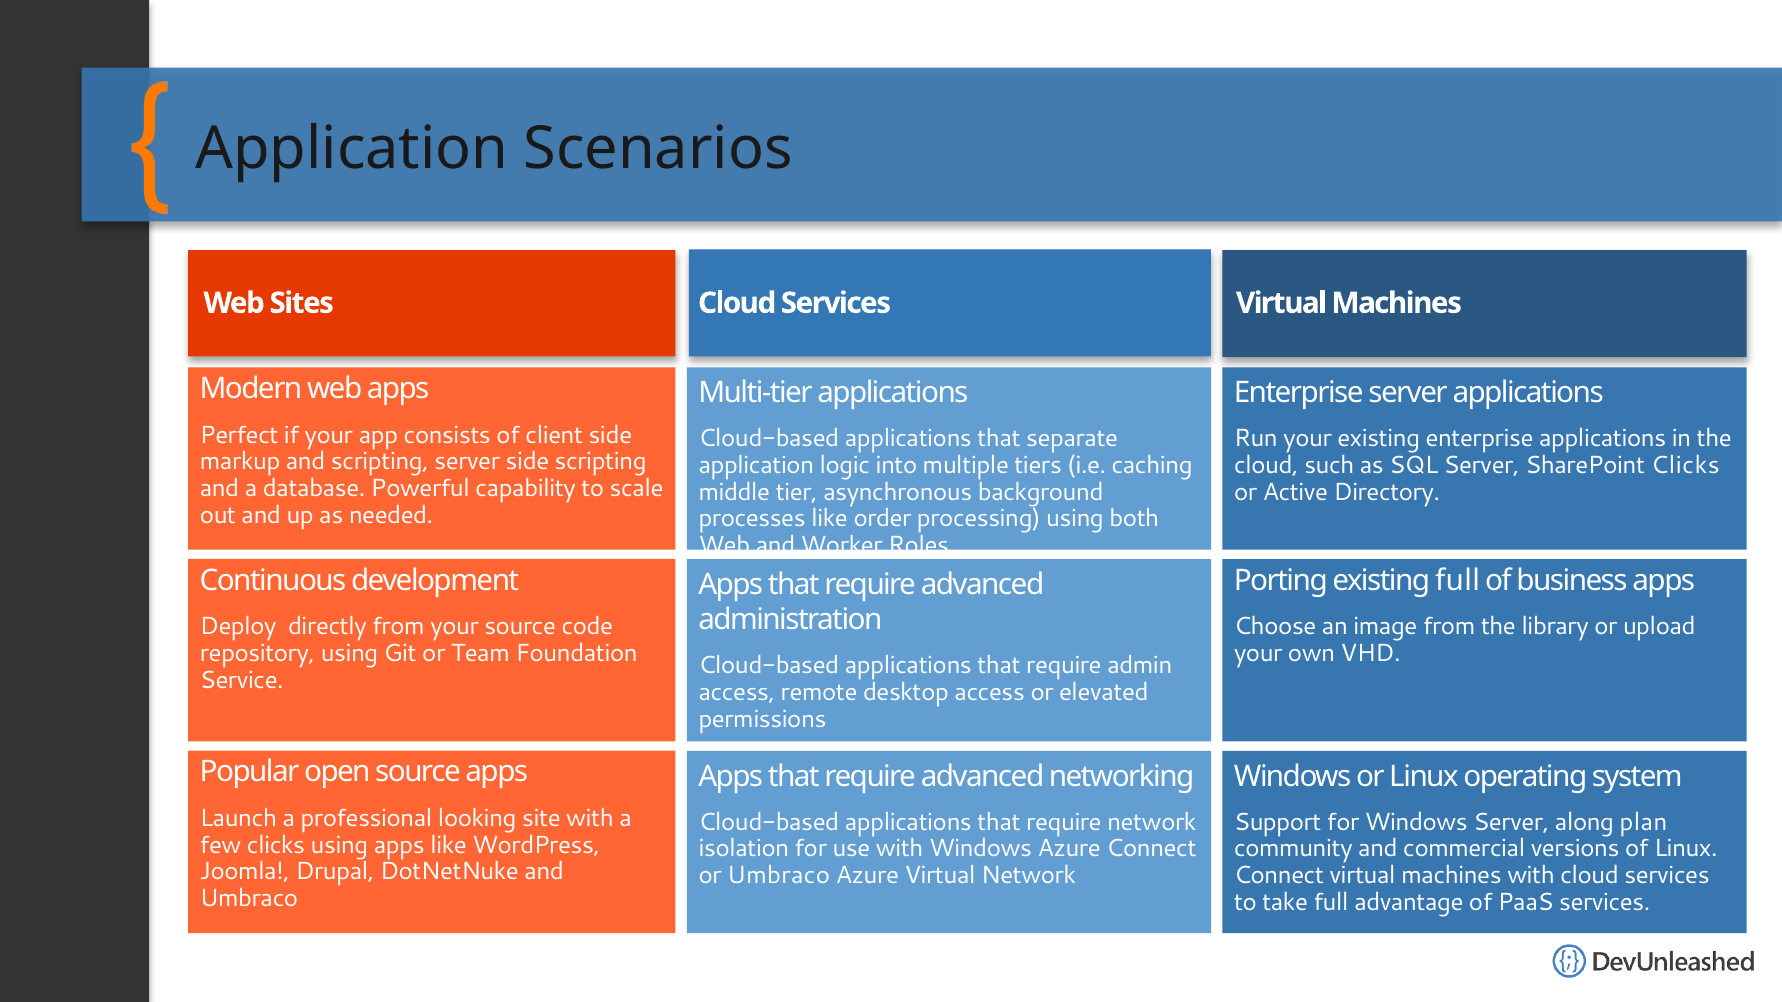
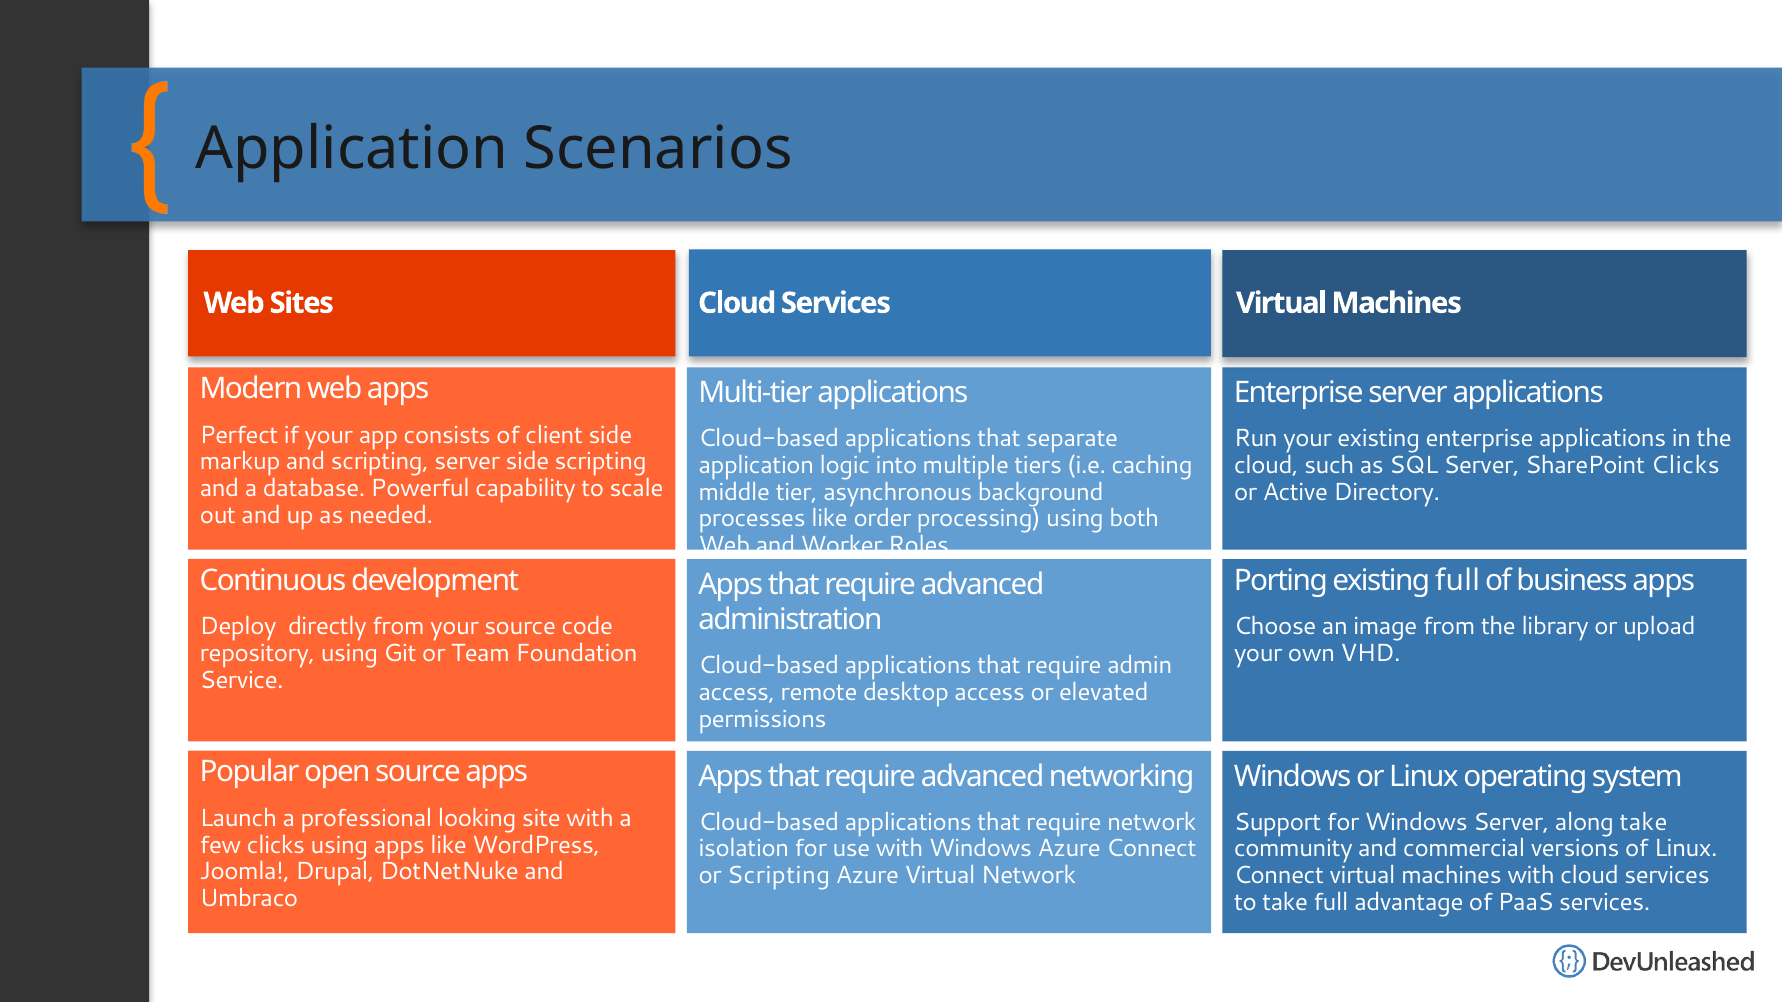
along plan: plan -> take (1644, 822)
or Umbraco: Umbraco -> Scripting (779, 876)
